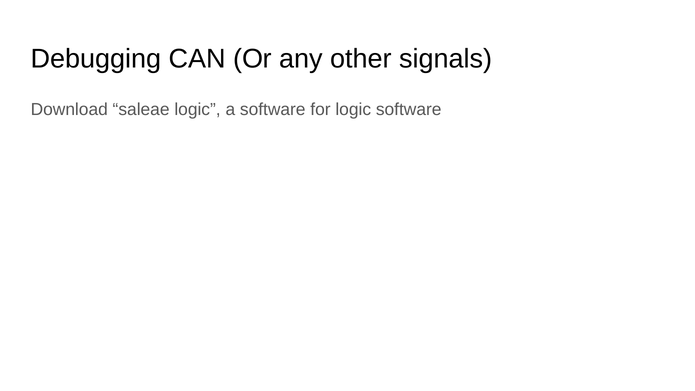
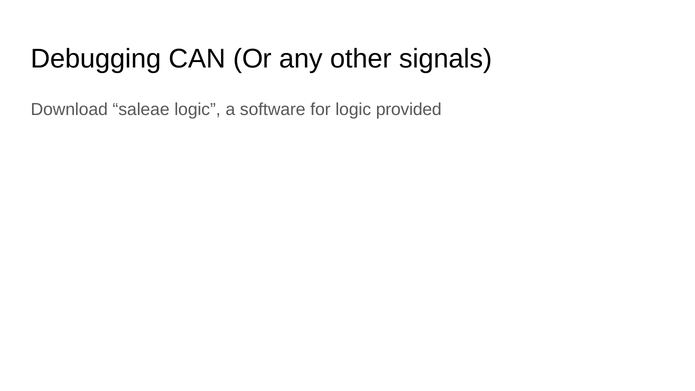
logic software: software -> provided (409, 109)
